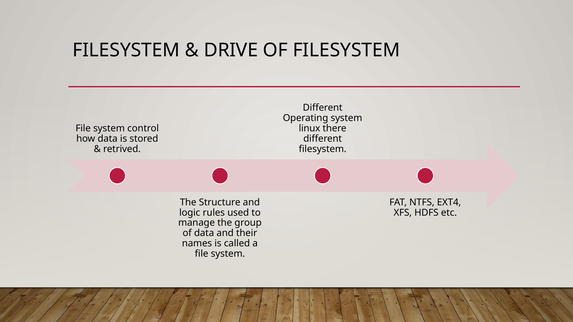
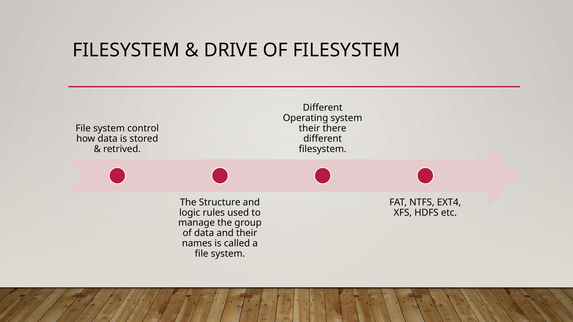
linux: linux -> their (309, 128)
